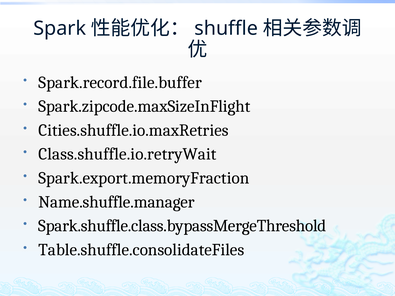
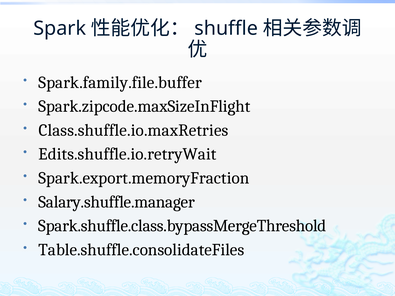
Spark.record.file.buffer: Spark.record.file.buffer -> Spark.family.file.buffer (120, 82)
Cities.shuffle.io.maxRetries: Cities.shuffle.io.maxRetries -> Class.shuffle.io.maxRetries (133, 130)
Class.shuffle.io.retryWait: Class.shuffle.io.retryWait -> Edits.shuffle.io.retryWait (127, 154)
Name.shuffle.manager: Name.shuffle.manager -> Salary.shuffle.manager (117, 202)
